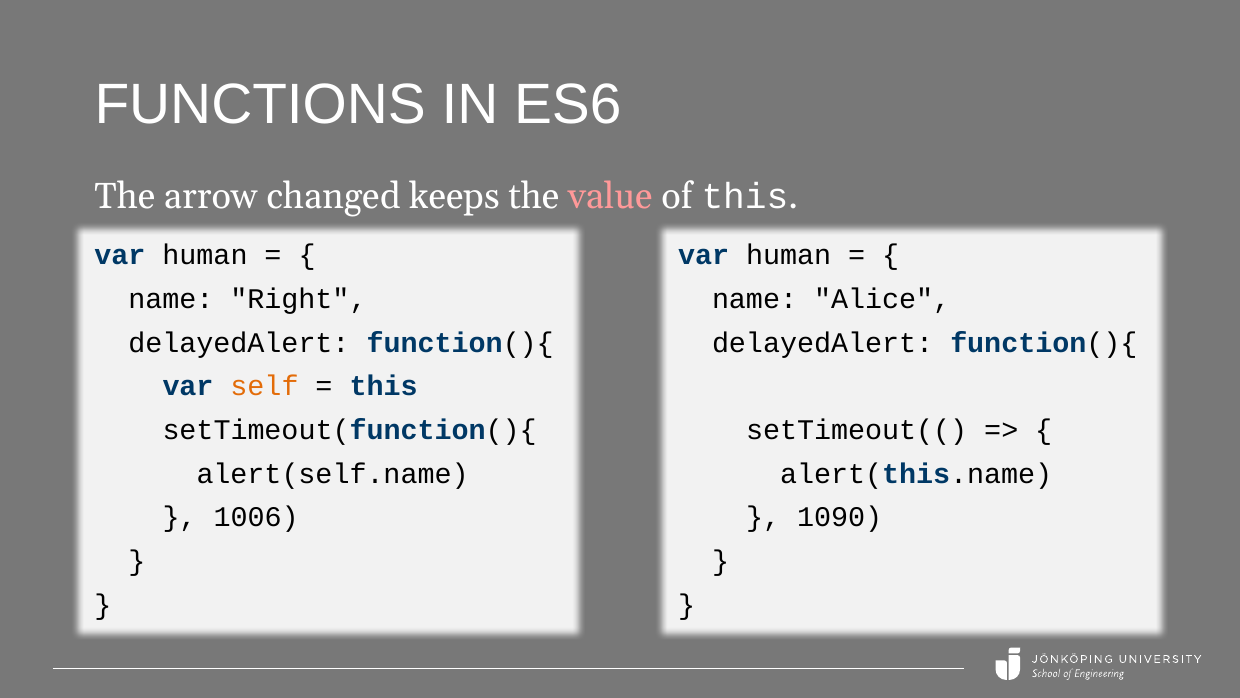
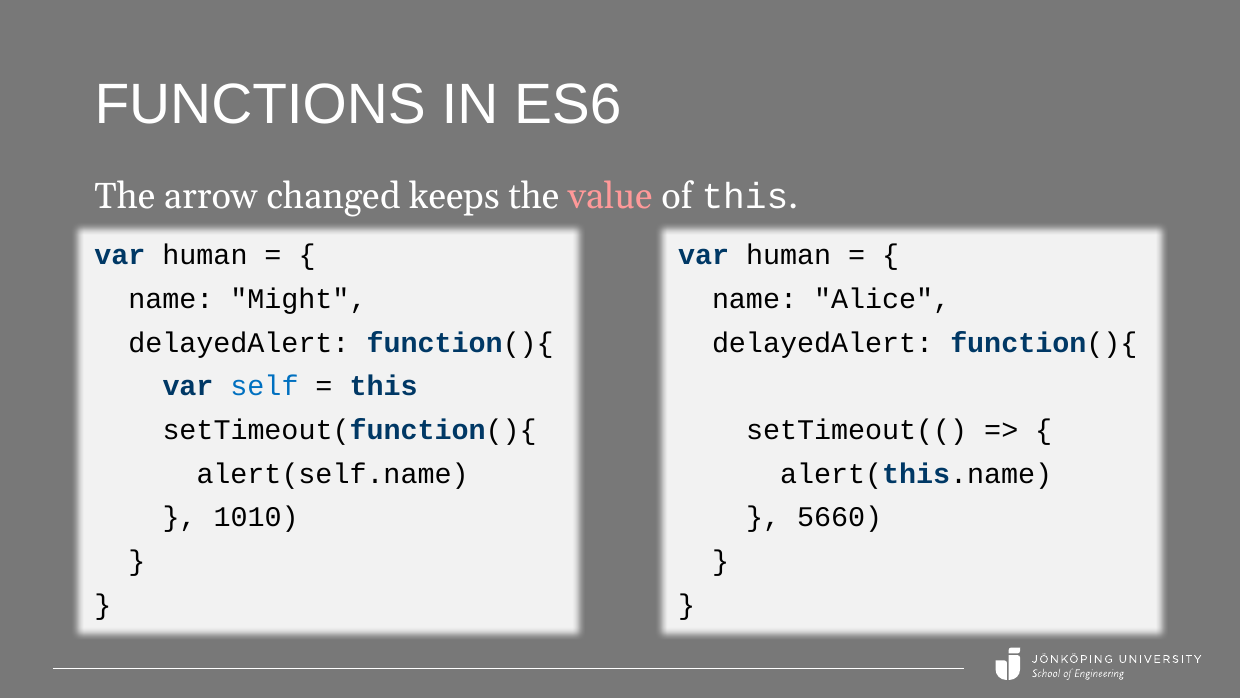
Right: Right -> Might (298, 299)
self colour: orange -> blue (264, 386)
1006: 1006 -> 1010 (256, 517)
1090: 1090 -> 5660 (840, 517)
